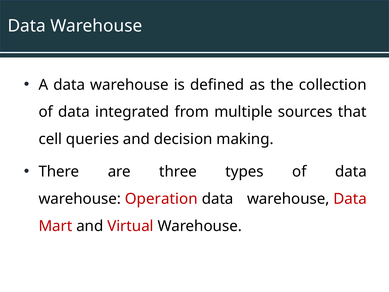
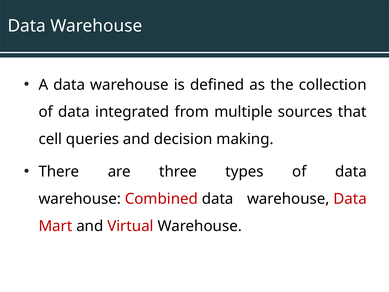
Operation: Operation -> Combined (161, 199)
